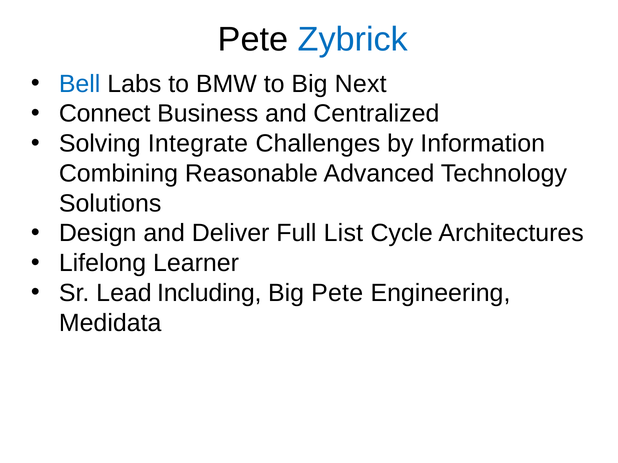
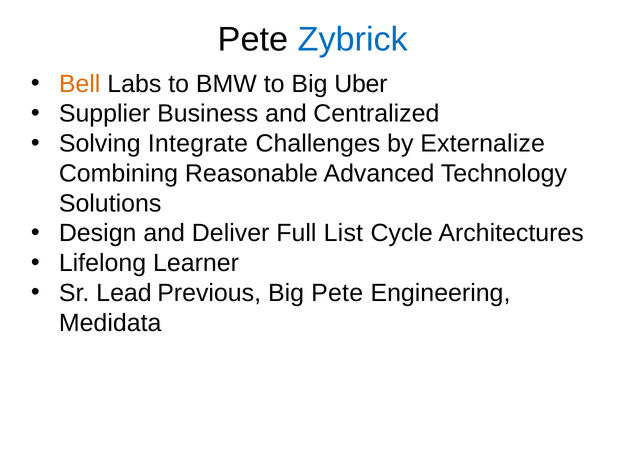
Bell colour: blue -> orange (80, 84)
Next: Next -> Uber (361, 84)
Connect: Connect -> Supplier (105, 114)
Information: Information -> Externalize (483, 144)
Including: Including -> Previous (209, 293)
